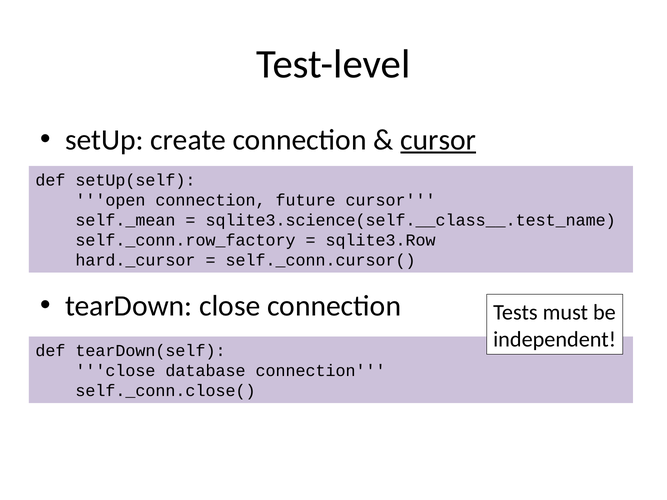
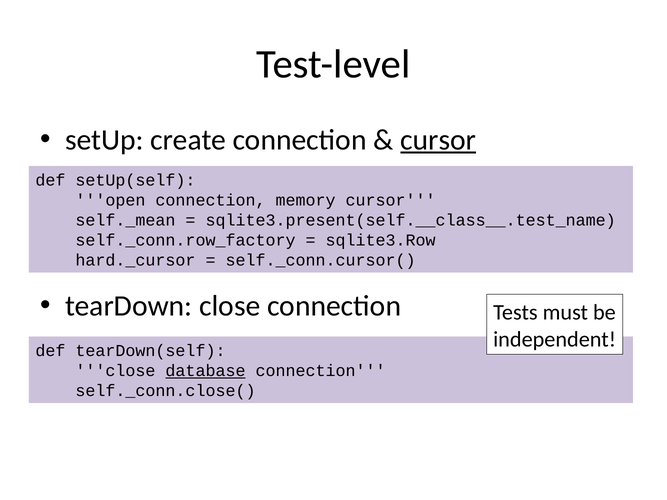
future: future -> memory (306, 201)
sqlite3.science(self.__class__.test_name: sqlite3.science(self.__class__.test_name -> sqlite3.present(self.__class__.test_name (411, 221)
database underline: none -> present (206, 371)
